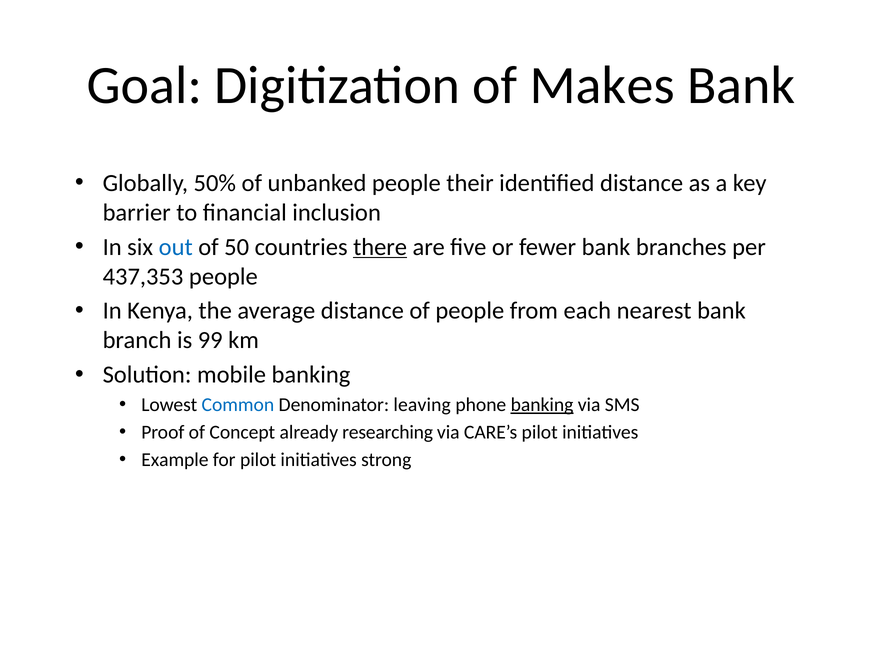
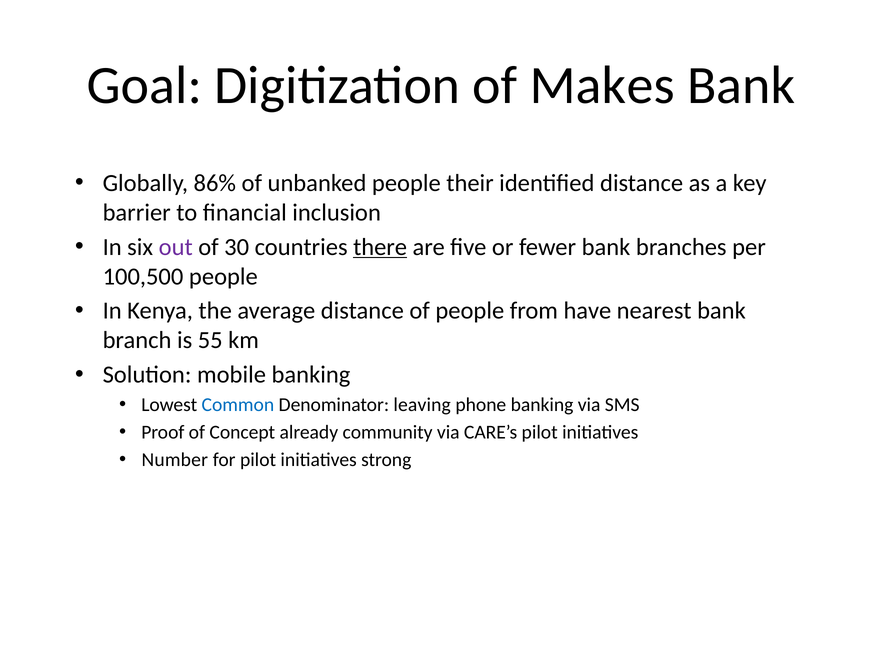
50%: 50% -> 86% (215, 183)
out colour: blue -> purple (176, 247)
50: 50 -> 30 (237, 247)
437,353: 437,353 -> 100,500 (143, 276)
each: each -> have (587, 311)
99: 99 -> 55 (210, 340)
banking underline: present -> none (542, 404)
researching: researching -> community (388, 432)
Example: Example -> Number (175, 459)
